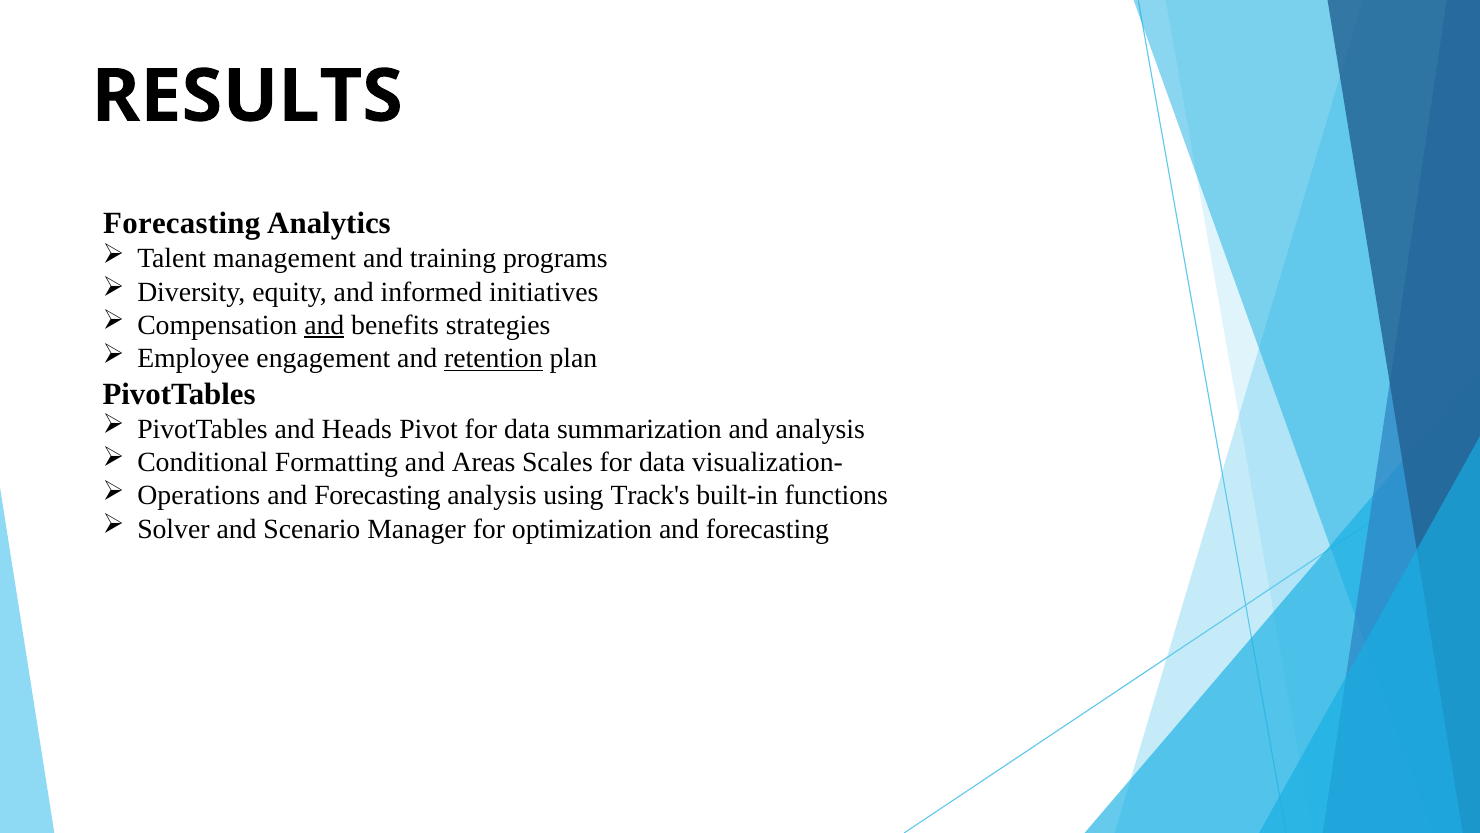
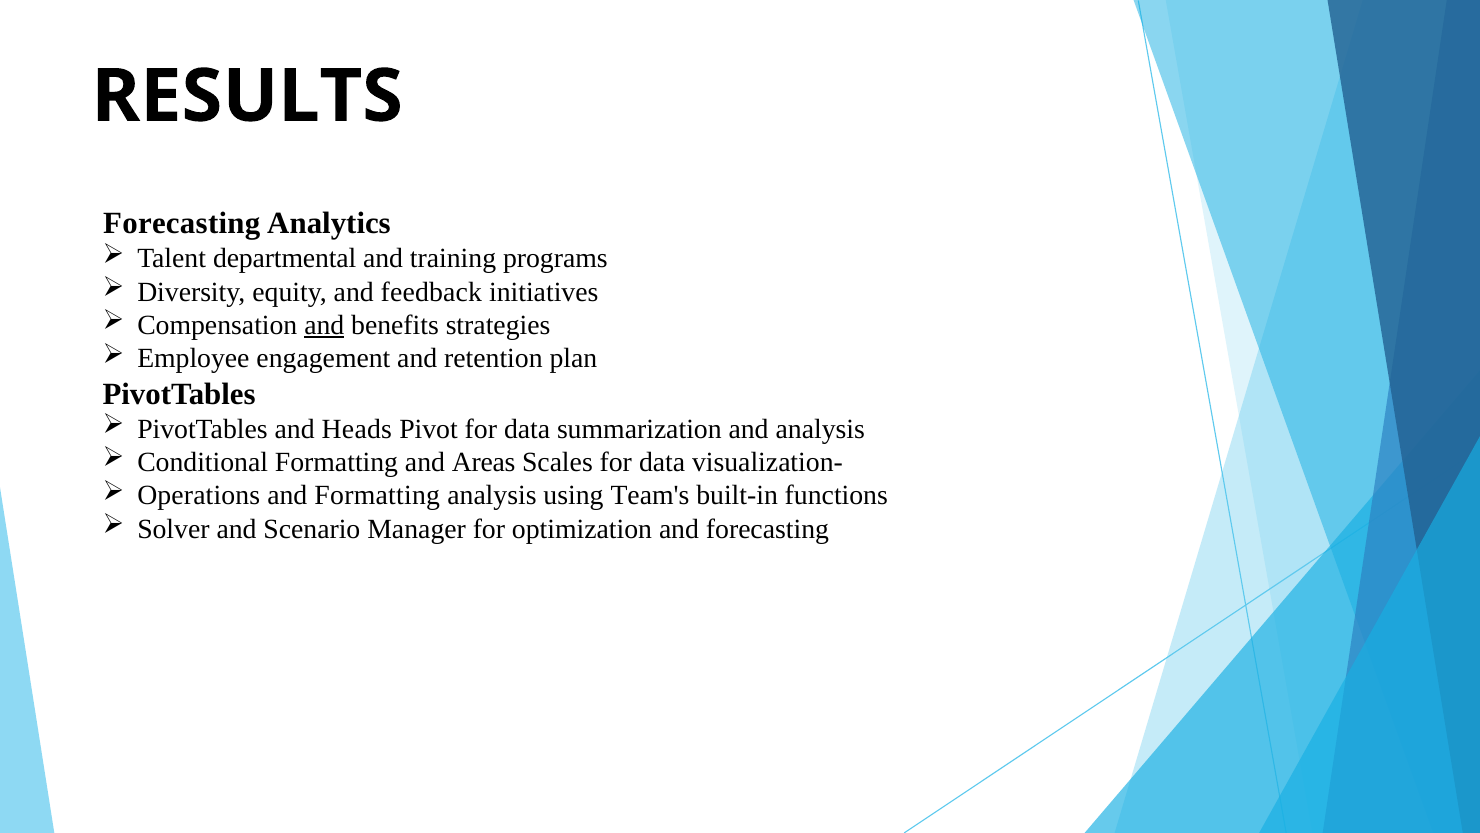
management: management -> departmental (285, 258)
informed: informed -> feedback (431, 292)
retention underline: present -> none (493, 358)
Forecasting: Forecasting -> Formatting (377, 495)
Track's: Track's -> Team's (650, 495)
